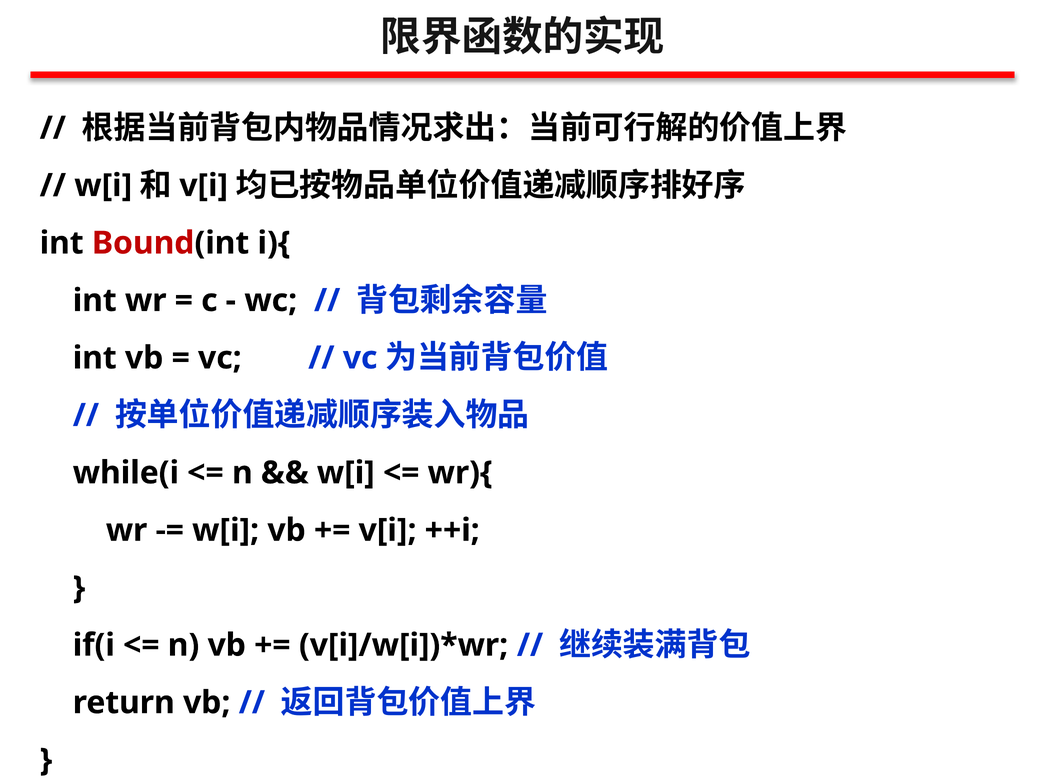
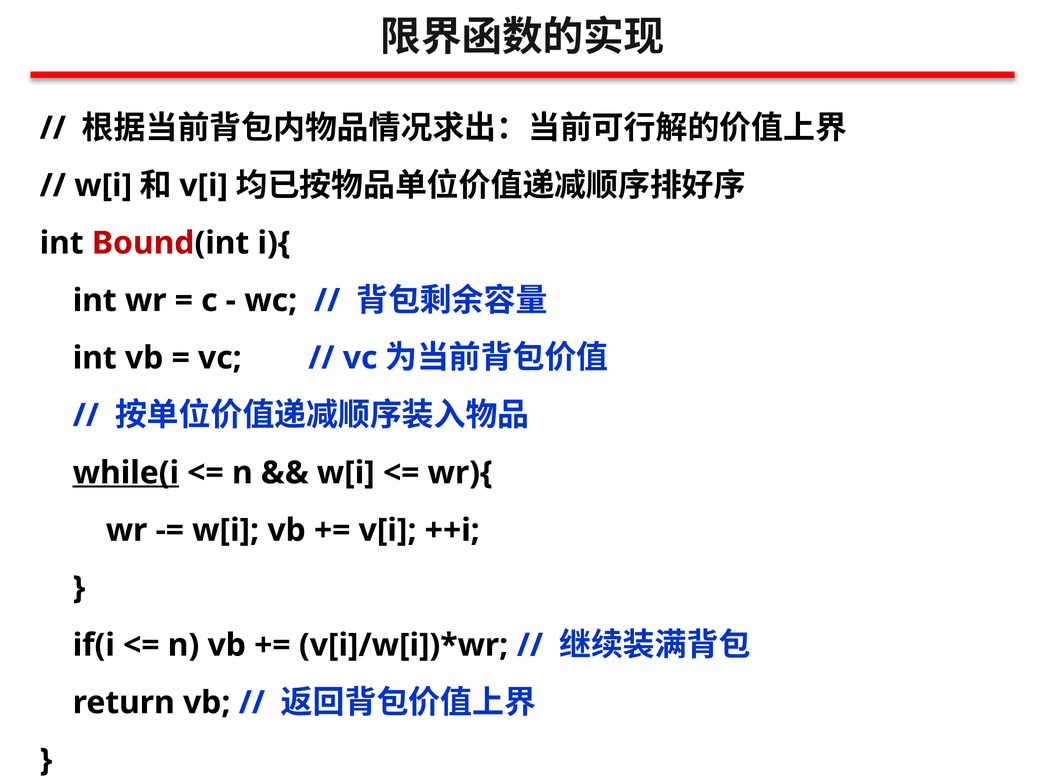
while(i underline: none -> present (126, 473)
